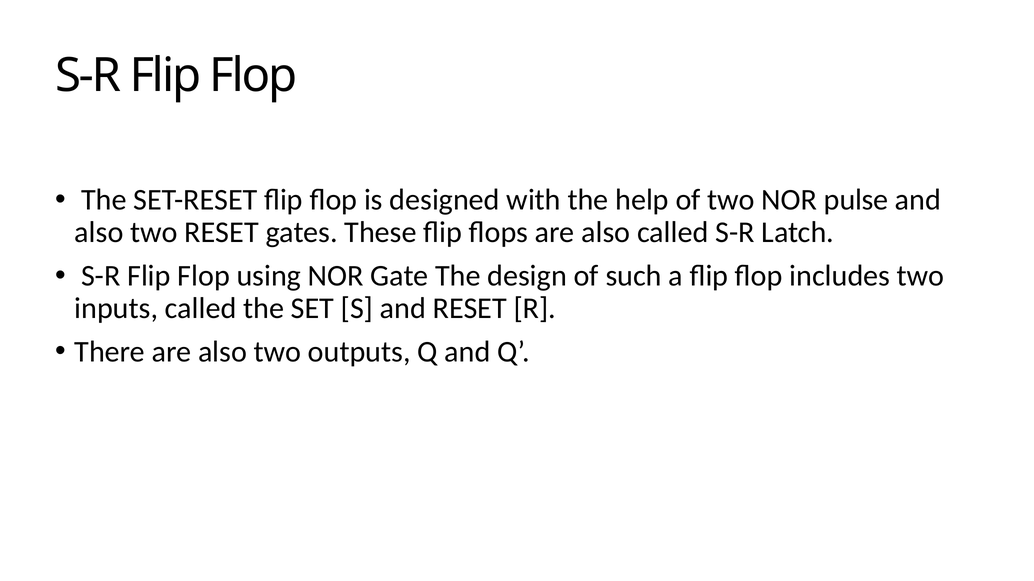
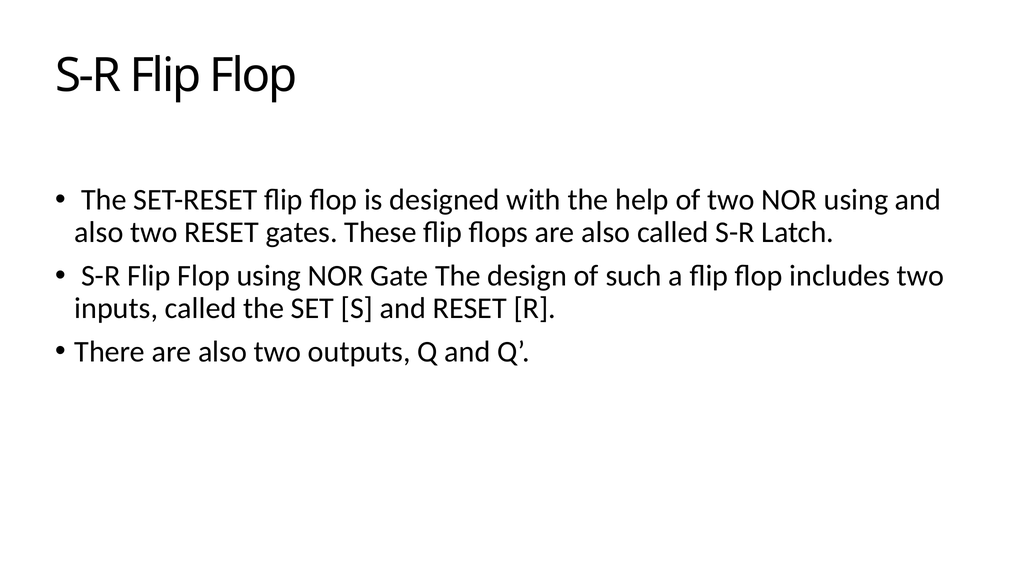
NOR pulse: pulse -> using (856, 200)
